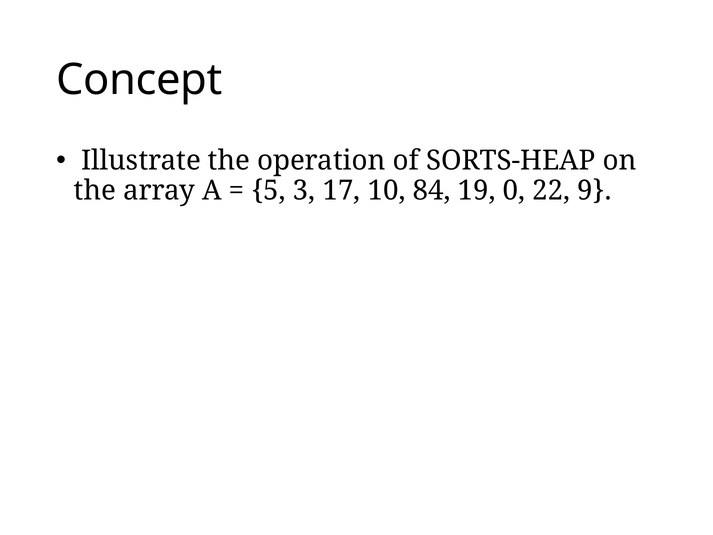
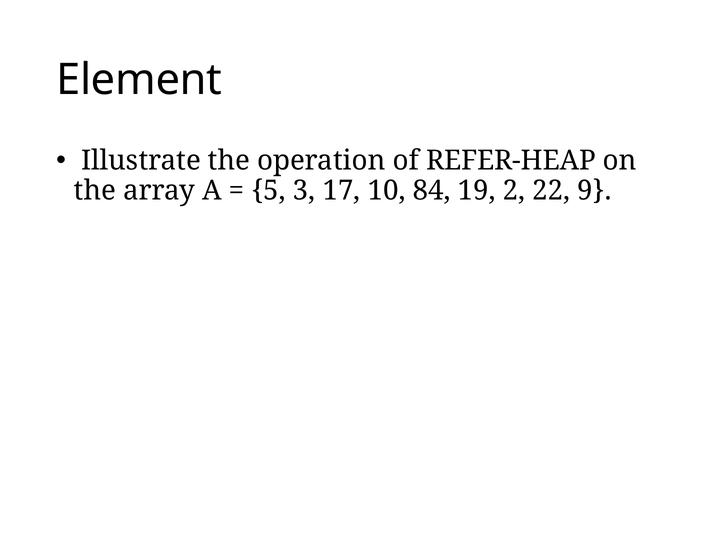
Concept: Concept -> Element (139, 80)
SORTS-HEAP: SORTS-HEAP -> REFER-HEAP (511, 161)
0: 0 -> 2 (514, 191)
